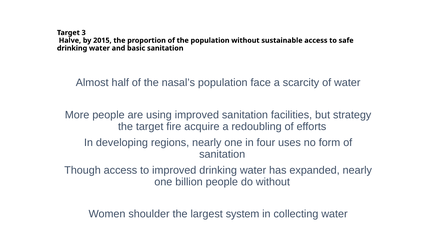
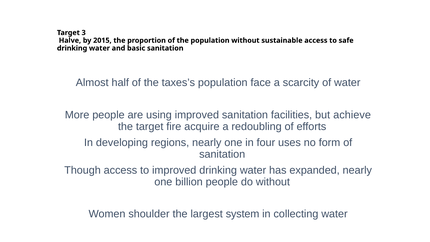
nasal’s: nasal’s -> taxes’s (178, 83)
strategy: strategy -> achieve (352, 115)
